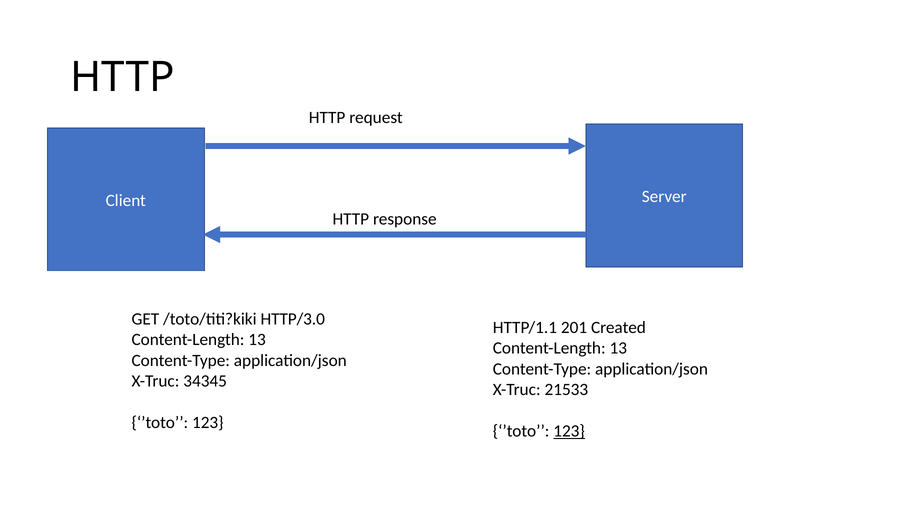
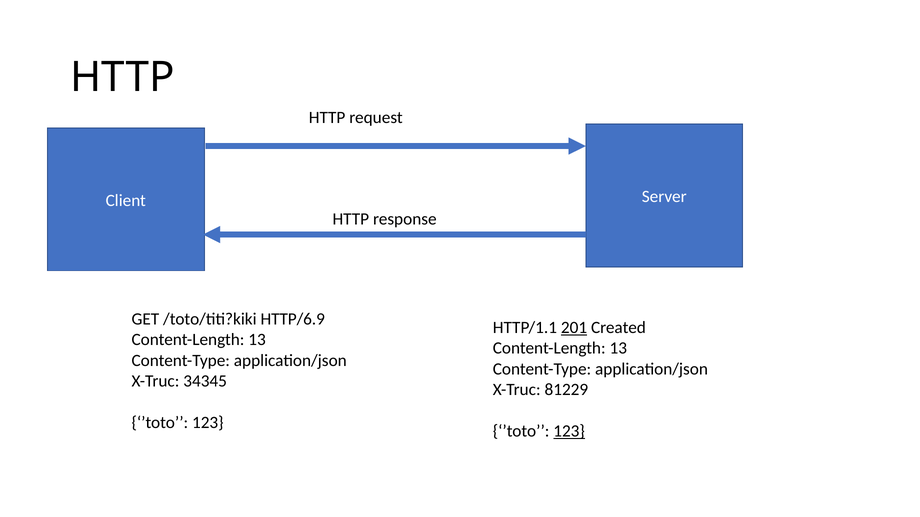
HTTP/3.0: HTTP/3.0 -> HTTP/6.9 (293, 319)
201 underline: none -> present (574, 328)
21533: 21533 -> 81229 (566, 390)
